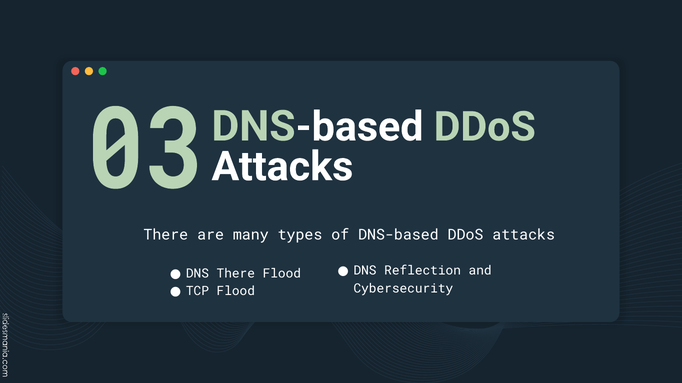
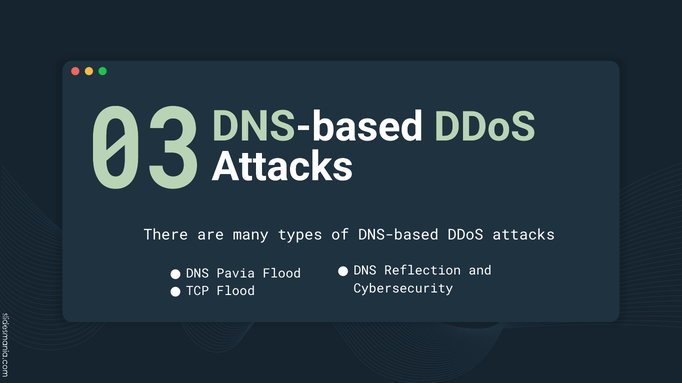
DNS There: There -> Pavia (236, 274)
